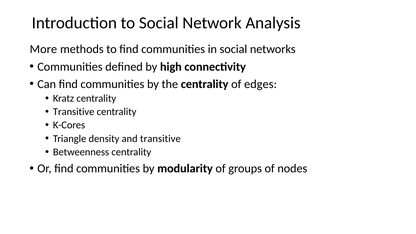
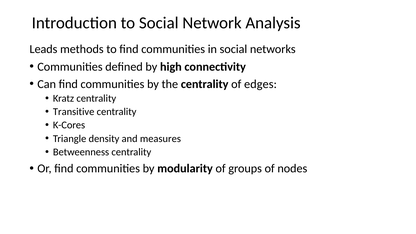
More: More -> Leads (43, 49)
and transitive: transitive -> measures (160, 139)
